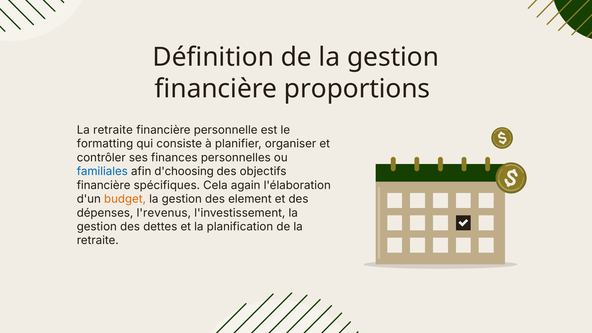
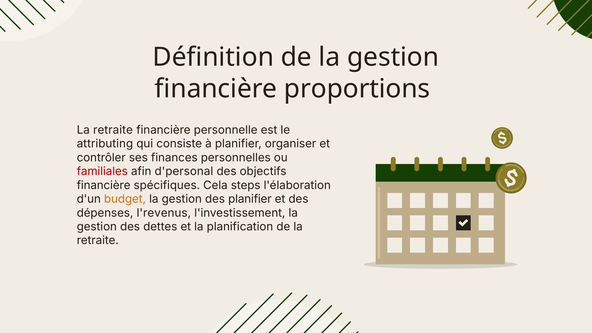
formatting: formatting -> attributing (105, 144)
familiales colour: blue -> red (102, 171)
d'choosing: d'choosing -> d'personal (184, 171)
again: again -> steps (246, 185)
des element: element -> planifier (250, 199)
